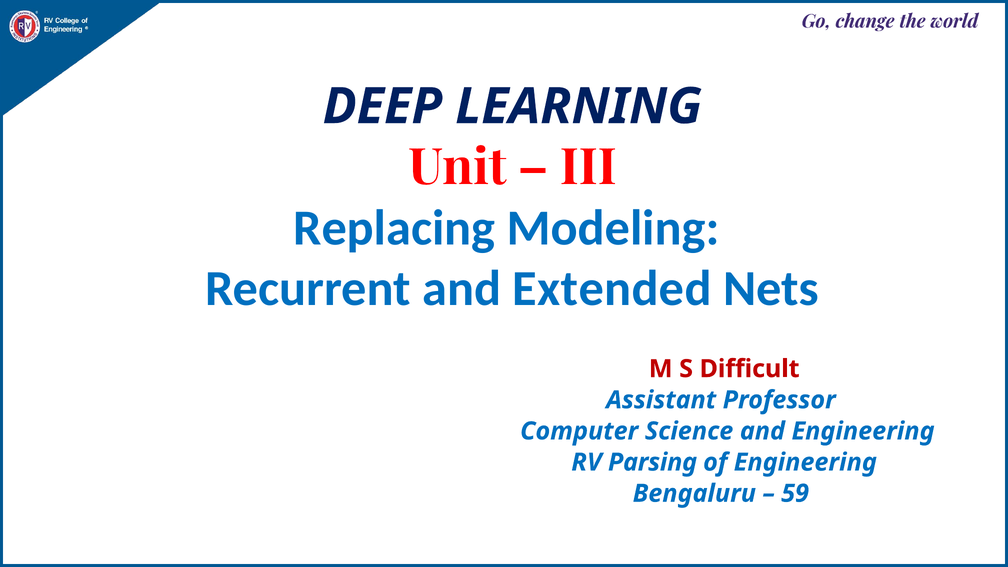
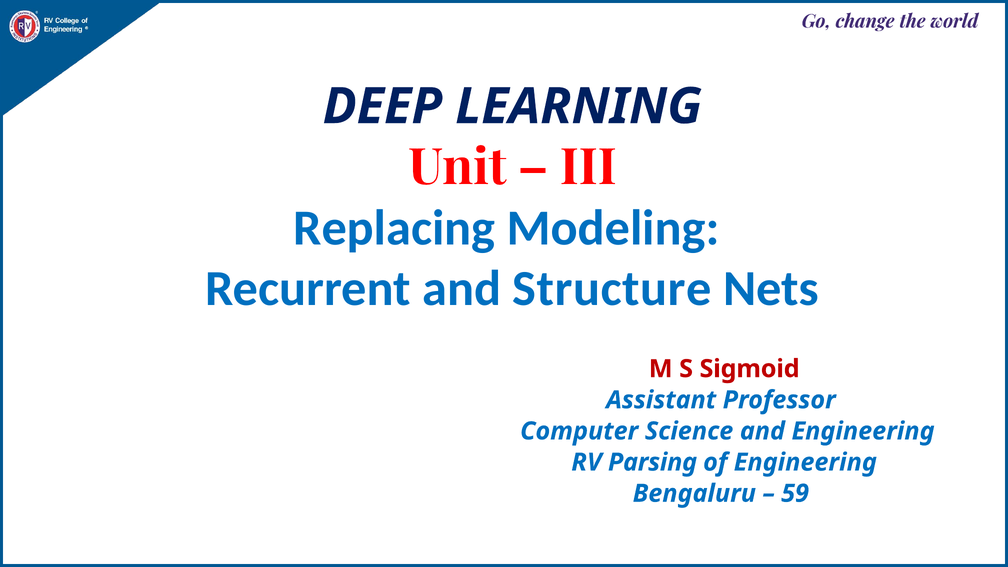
Extended: Extended -> Structure (612, 288)
Difficult: Difficult -> Sigmoid (750, 369)
